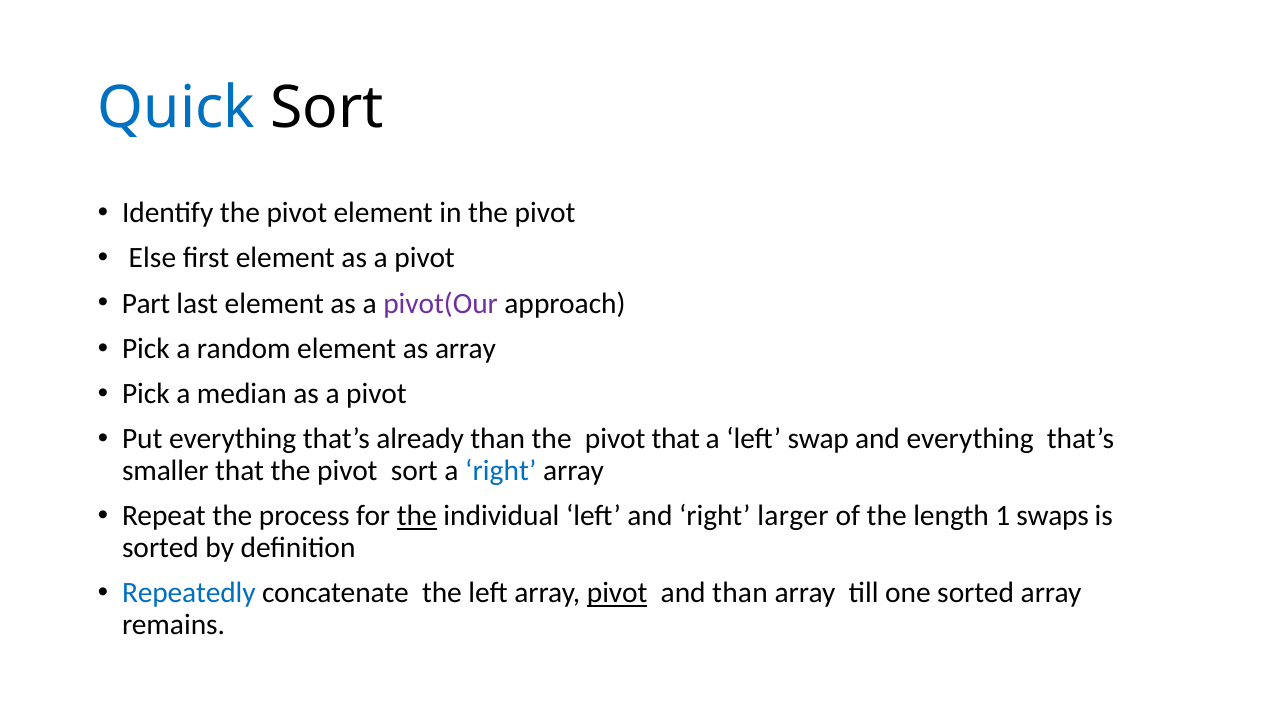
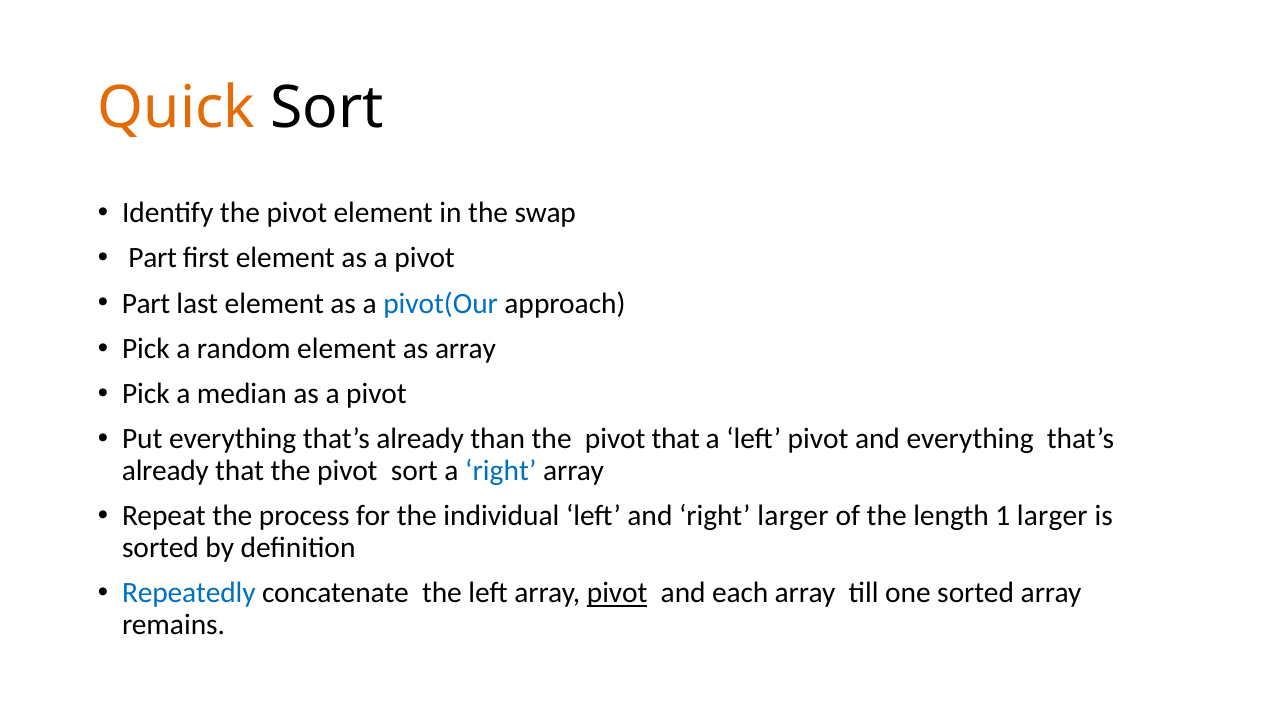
Quick colour: blue -> orange (177, 108)
in the pivot: pivot -> swap (545, 213)
Else: Else -> Part (153, 258)
pivot(Our colour: purple -> blue (441, 303)
left swap: swap -> pivot (818, 439)
smaller: smaller -> already (165, 471)
the underline: present -> none (417, 516)
1 swaps: swaps -> larger (1052, 516)
and than: than -> each (740, 593)
